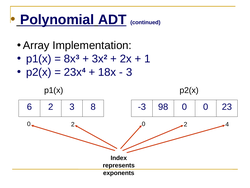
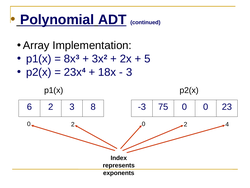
1: 1 -> 5 (147, 59)
98: 98 -> 75 (163, 107)
